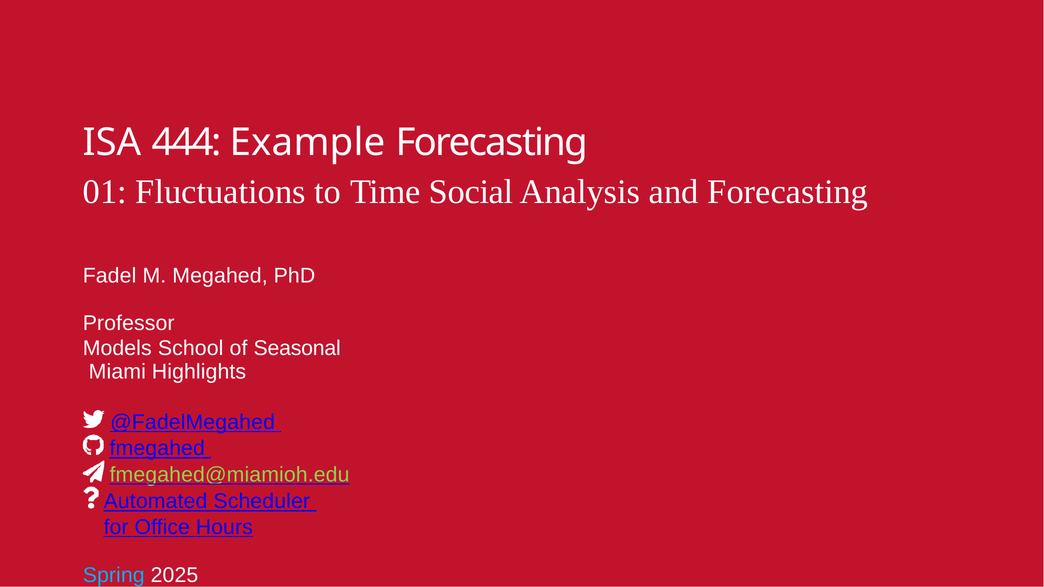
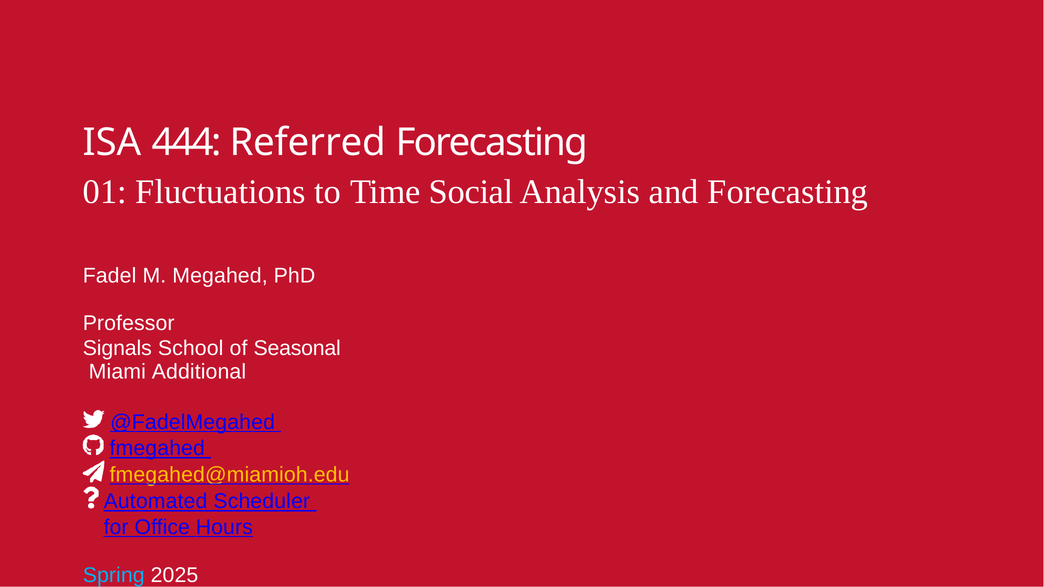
Example: Example -> Referred (308, 142)
Models: Models -> Signals (117, 349)
Highlights: Highlights -> Additional (199, 372)
fmegahed@miamioh.edu colour: light green -> yellow (230, 475)
